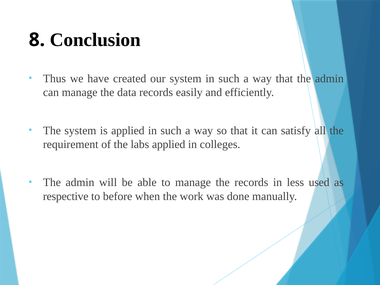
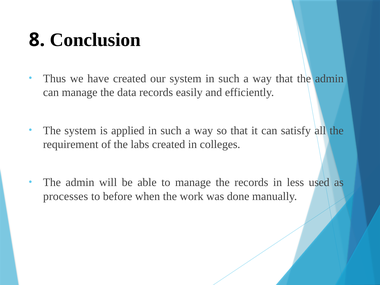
labs applied: applied -> created (169, 144)
respective: respective -> processes (66, 196)
